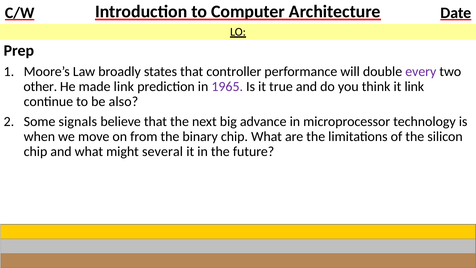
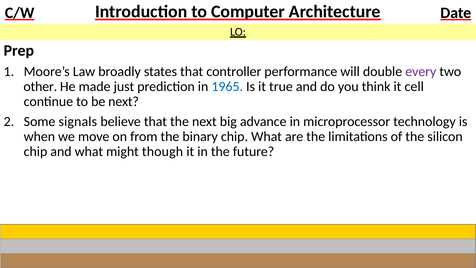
made link: link -> just (124, 87)
1965 colour: purple -> blue (227, 87)
it link: link -> cell (414, 87)
be also: also -> next (124, 102)
several: several -> though (163, 151)
